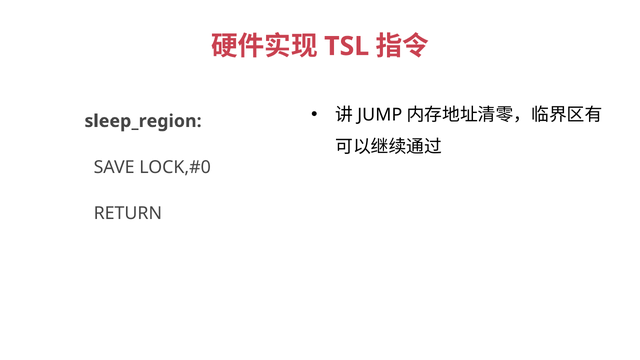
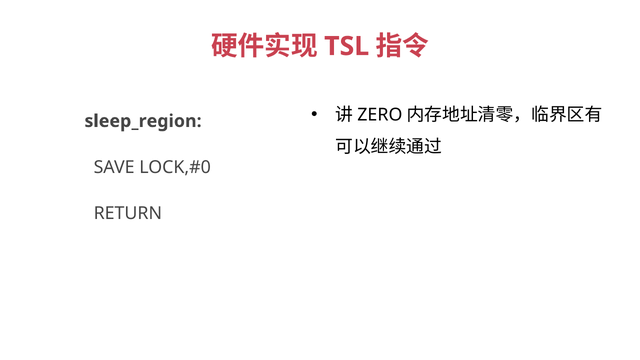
JUMP: JUMP -> ZERO (380, 115)
